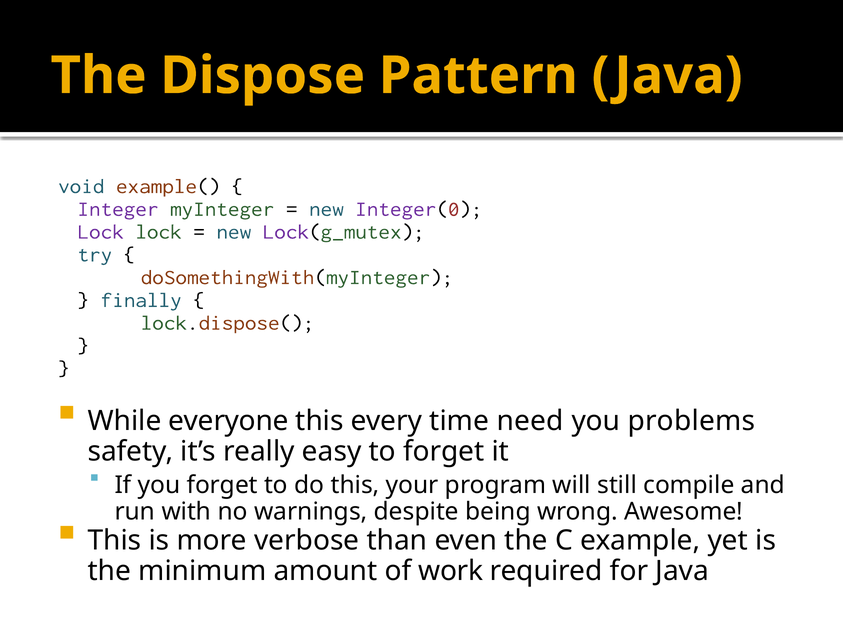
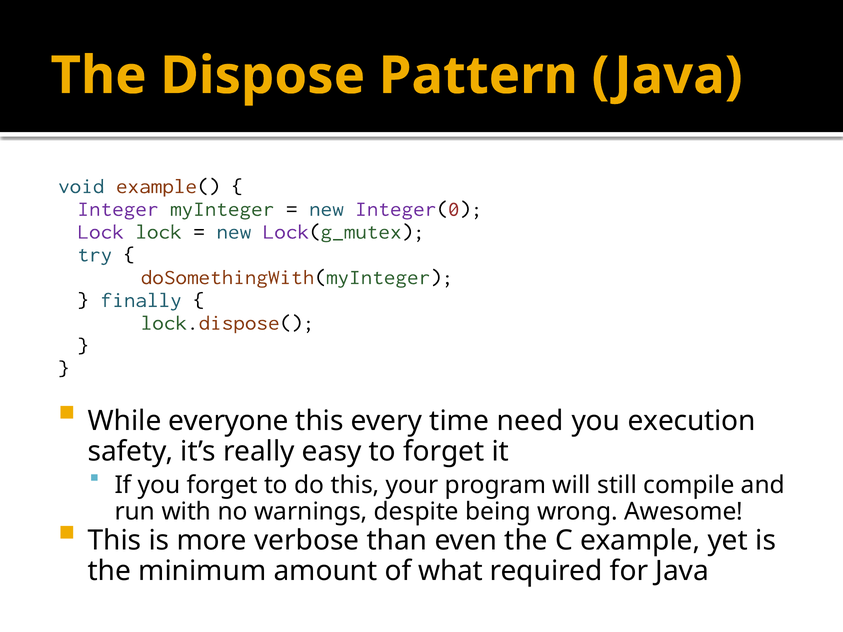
problems: problems -> execution (692, 421)
work: work -> what (451, 571)
